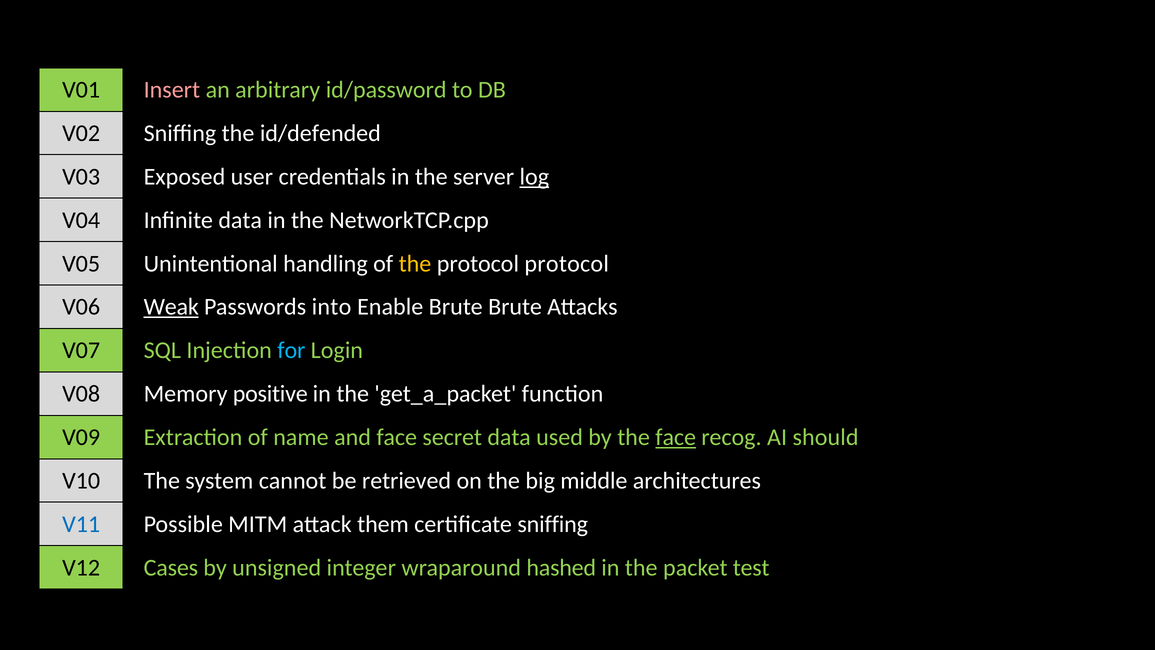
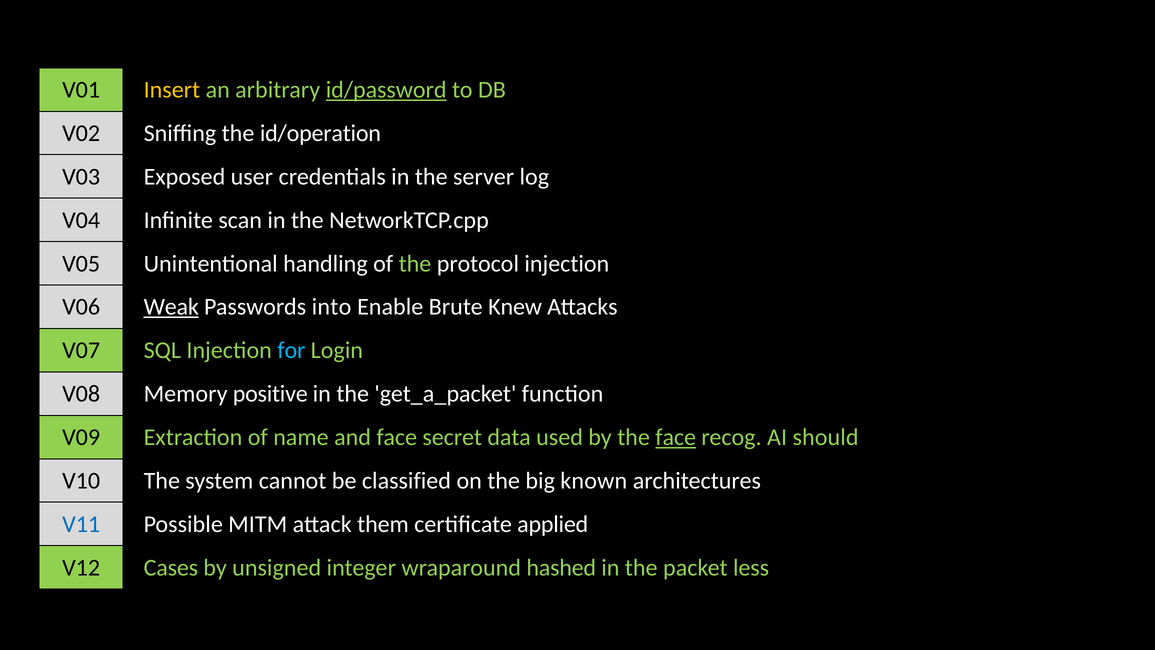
Insert colour: pink -> yellow (172, 90)
id/password underline: none -> present (386, 90)
id/defended: id/defended -> id/operation (320, 133)
log underline: present -> none (534, 177)
Infinite data: data -> scan (240, 220)
the colour: yellow -> light green (415, 263)
protocol protocol: protocol -> injection (567, 263)
Brute Brute: Brute -> Knew (515, 307)
retrieved: retrieved -> classified (406, 481)
middle: middle -> known (594, 481)
certificate sniffing: sniffing -> applied (553, 524)
test: test -> less (751, 567)
